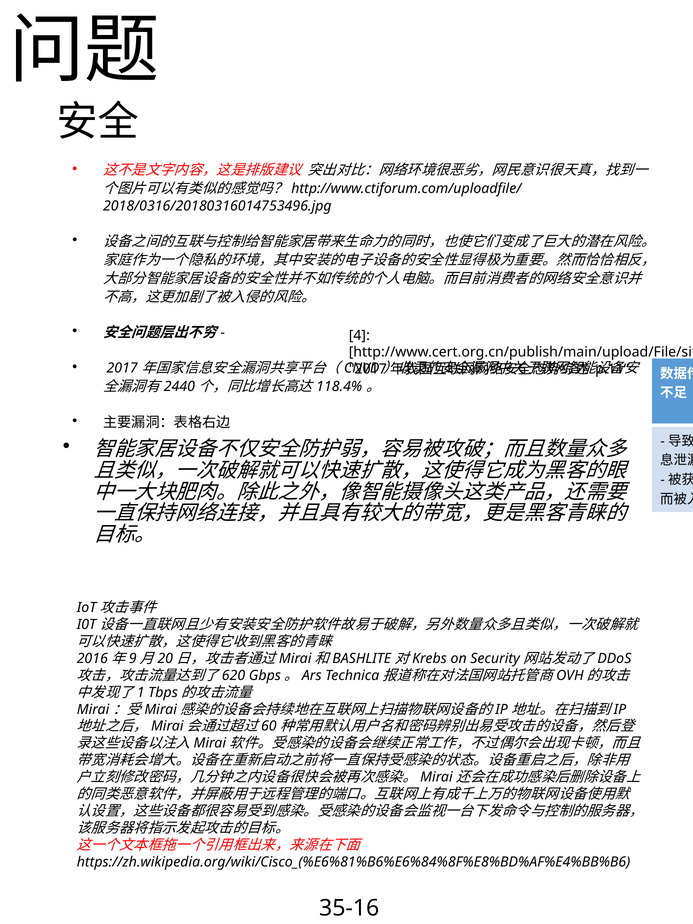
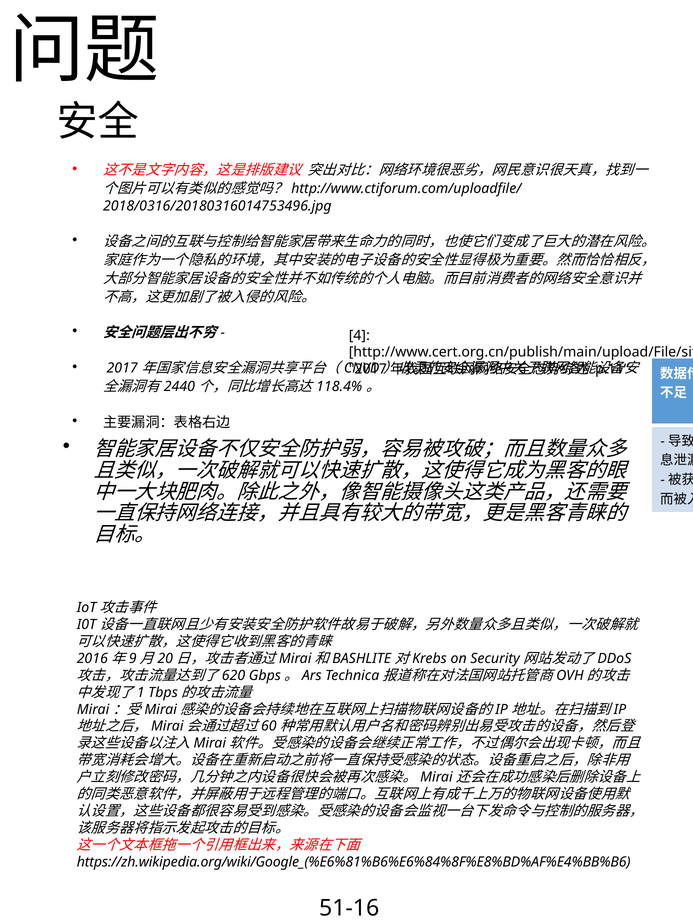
https://zh.wikipedia.org/wiki/Cisco_(%E6%81%B6%E6%84%8F%E8%BD%AF%E4%BB%B6: https://zh.wikipedia.org/wiki/Cisco_(%E6%81%B6%E6%84%8F%E8%BD%AF%E4%BB%B6 -> https://zh.wikipedia.org/wiki/Google_(%E6%81%B6%E6%84%8F%E8%BD%AF%E4%BB%B6 (354, 862)
35-16: 35-16 -> 51-16 (349, 908)
